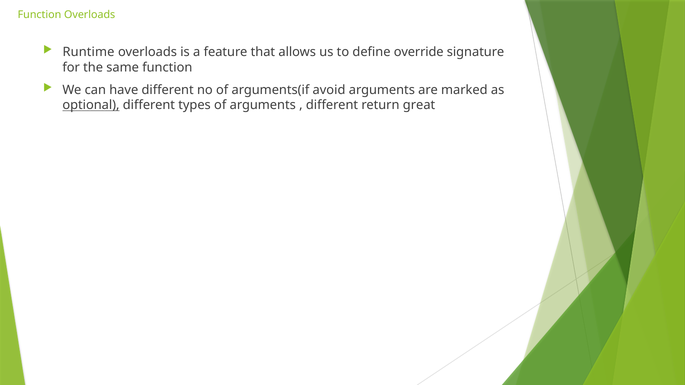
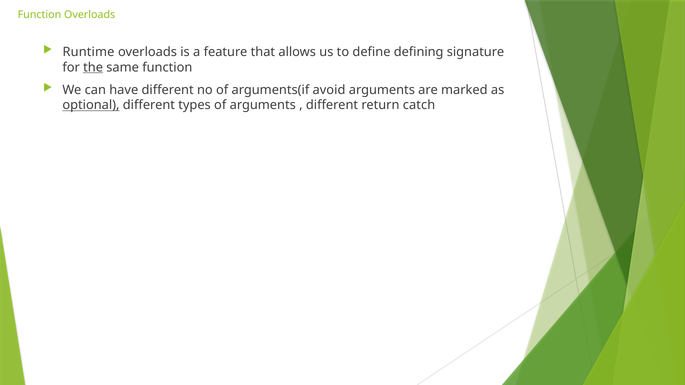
override: override -> defining (419, 52)
the underline: none -> present (93, 67)
great: great -> catch (419, 105)
